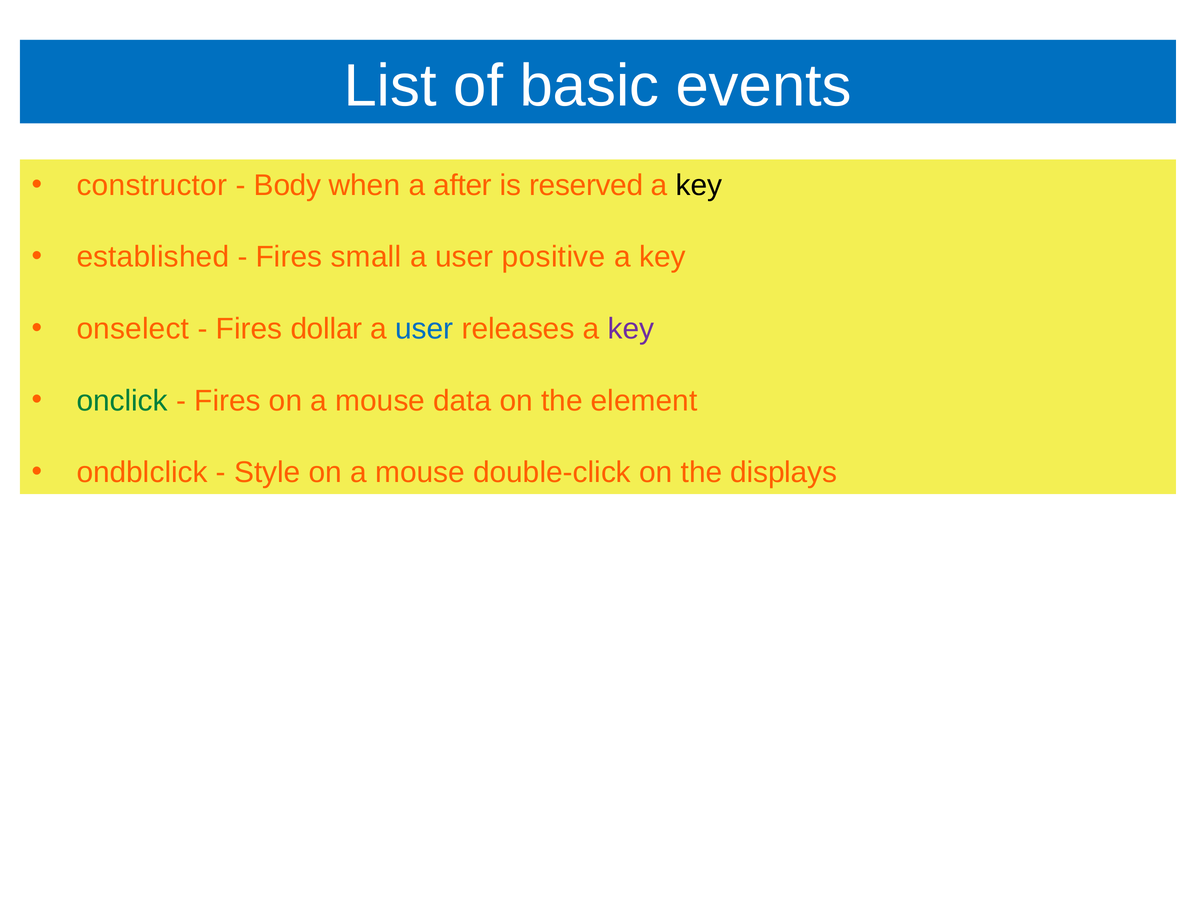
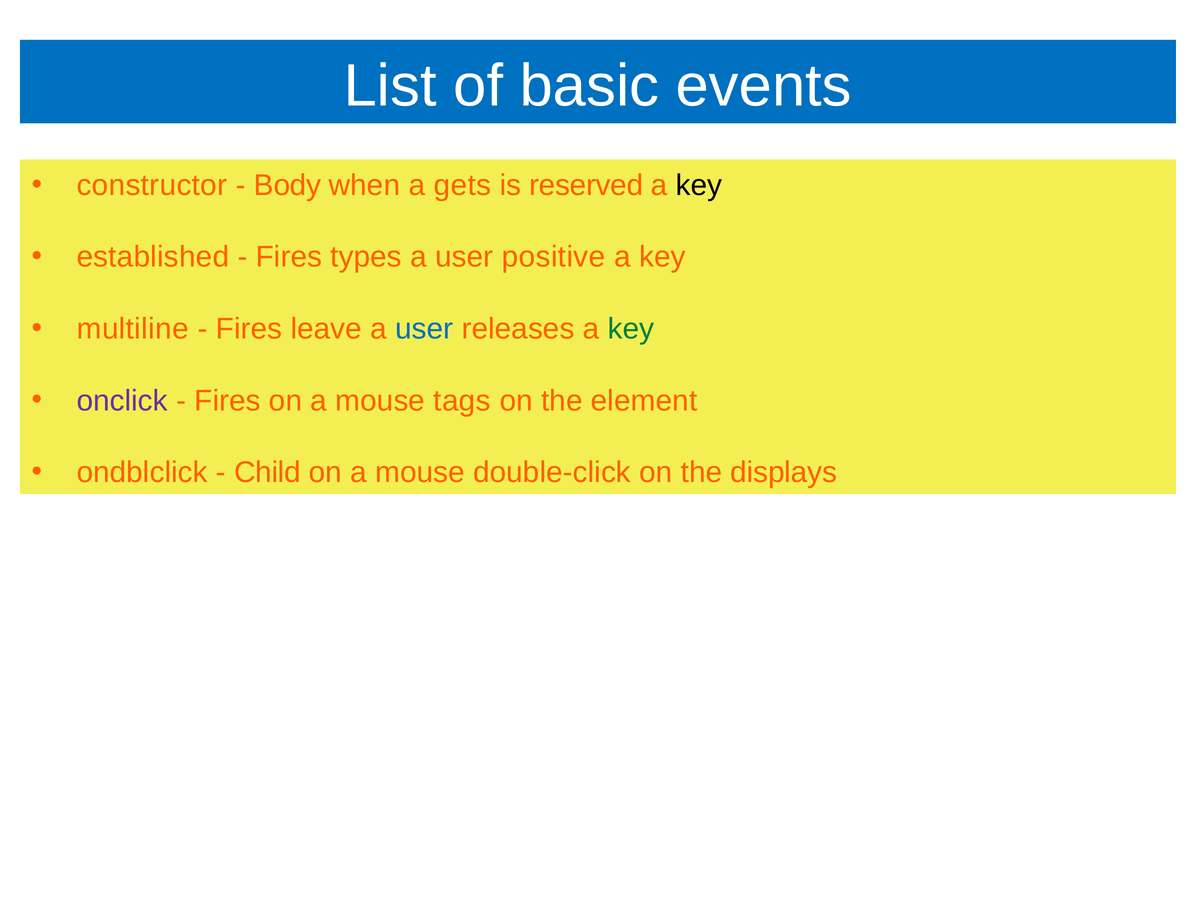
after: after -> gets (462, 185)
small: small -> types (366, 257)
onselect: onselect -> multiline (133, 329)
dollar: dollar -> leave (326, 329)
key colour: purple -> green (631, 329)
onclick colour: green -> purple (122, 401)
data: data -> tags (462, 401)
Style: Style -> Child (267, 472)
